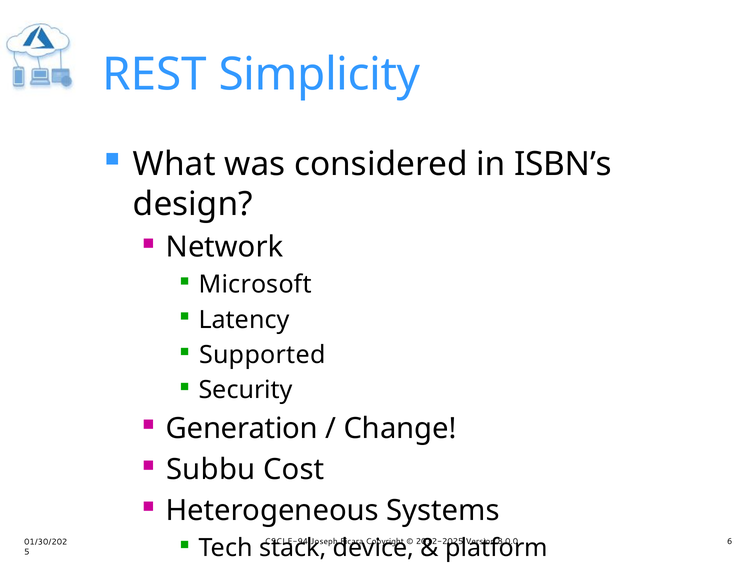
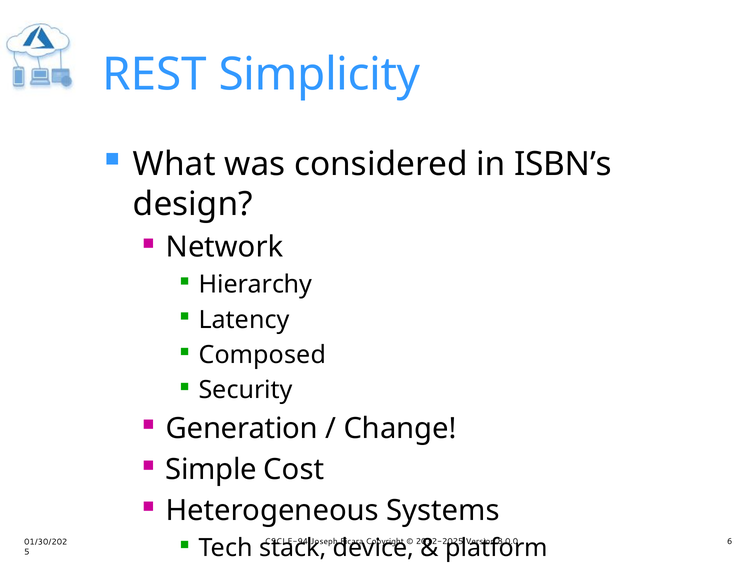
Microsoft: Microsoft -> Hierarchy (255, 285)
Supported: Supported -> Composed (262, 355)
Subbu: Subbu -> Simple (211, 470)
